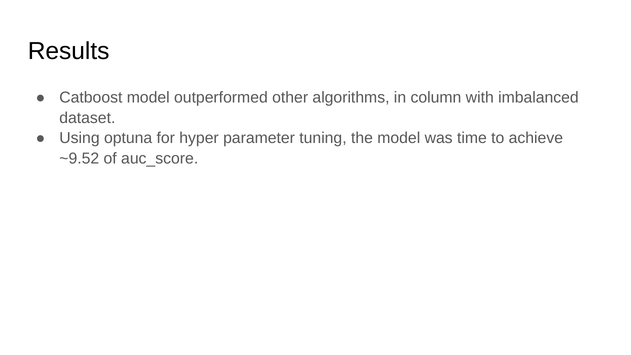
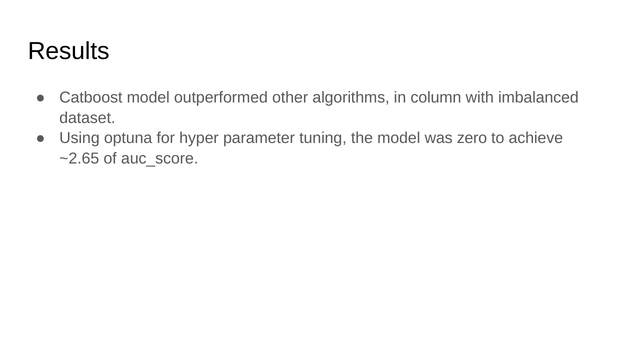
time: time -> zero (472, 138)
~9.52: ~9.52 -> ~2.65 (79, 158)
